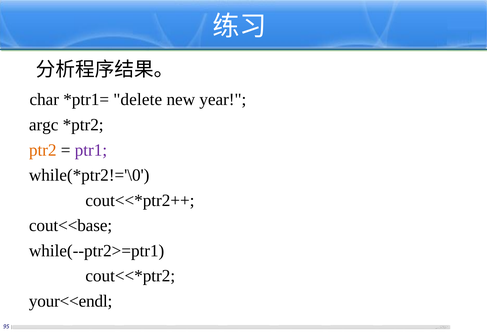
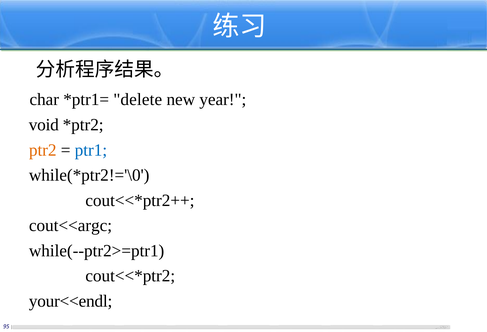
argc: argc -> void (44, 125)
ptr1 colour: purple -> blue (91, 150)
cout<<base: cout<<base -> cout<<argc (70, 225)
